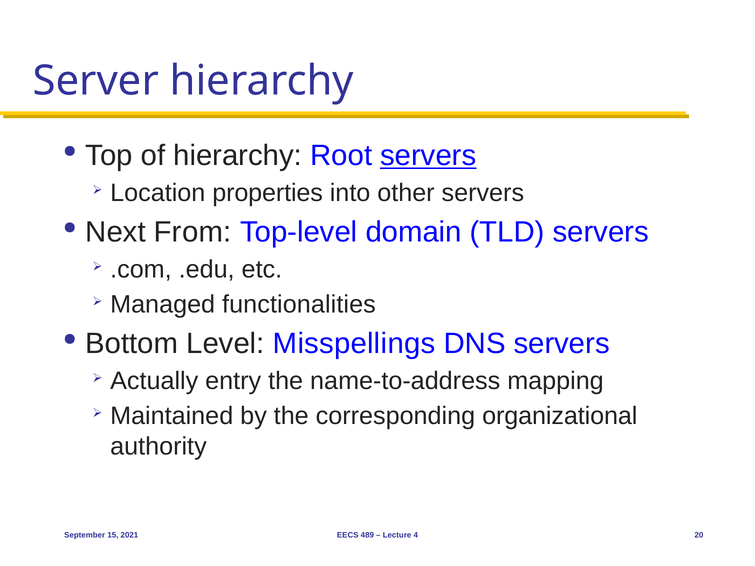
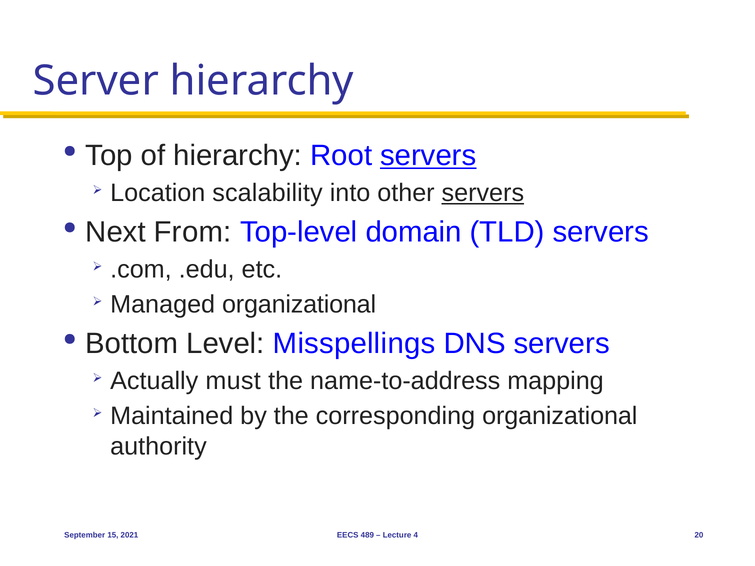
properties: properties -> scalability (267, 193)
servers underline: none -> present (483, 193)
Managed functionalities: functionalities -> organizational (299, 305)
entry: entry -> must (233, 381)
